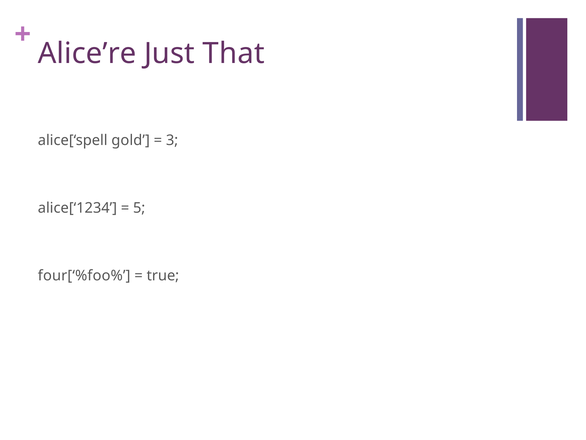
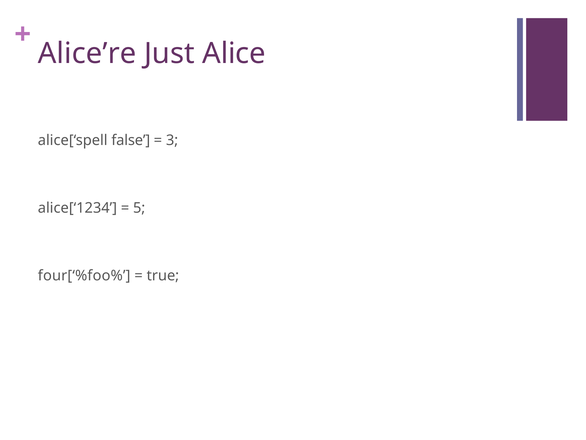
That: That -> Alice (234, 54)
gold: gold -> false (131, 140)
